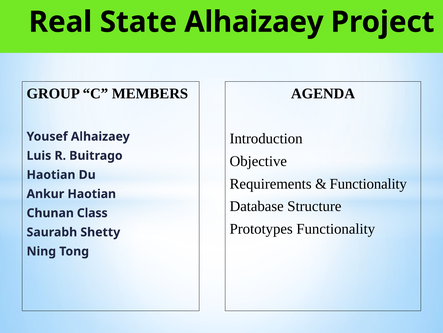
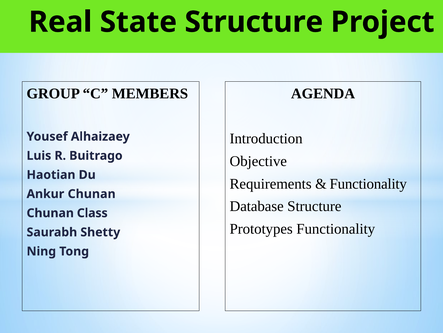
State Alhaizaey: Alhaizaey -> Structure (254, 22)
Ankur Haotian: Haotian -> Chunan (92, 194)
